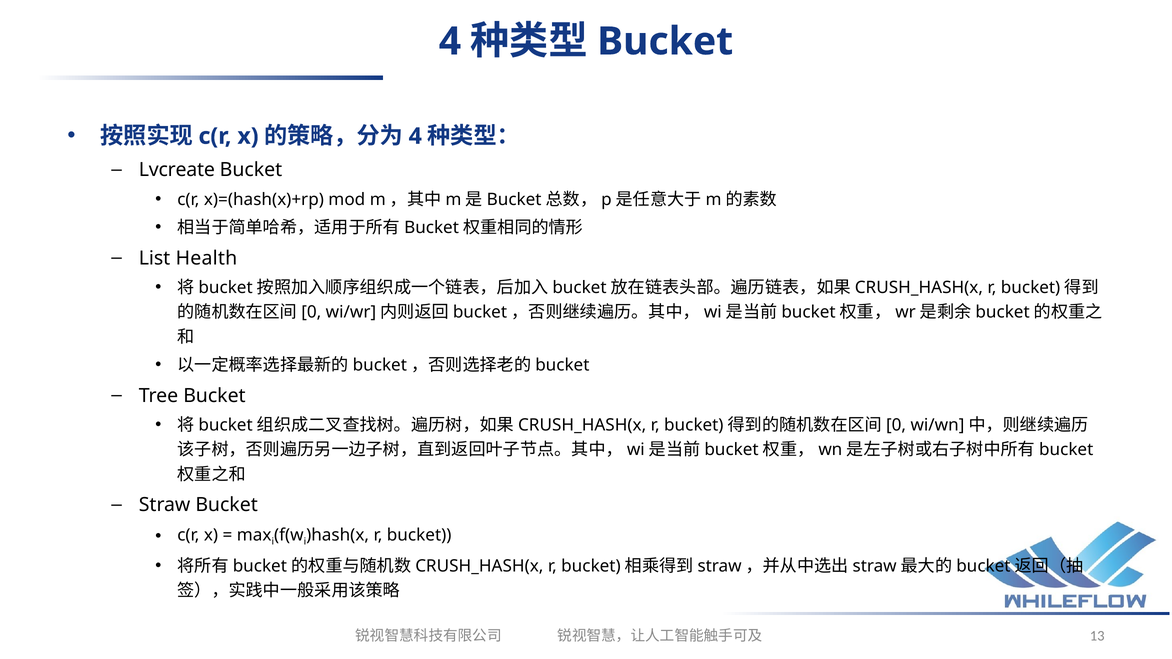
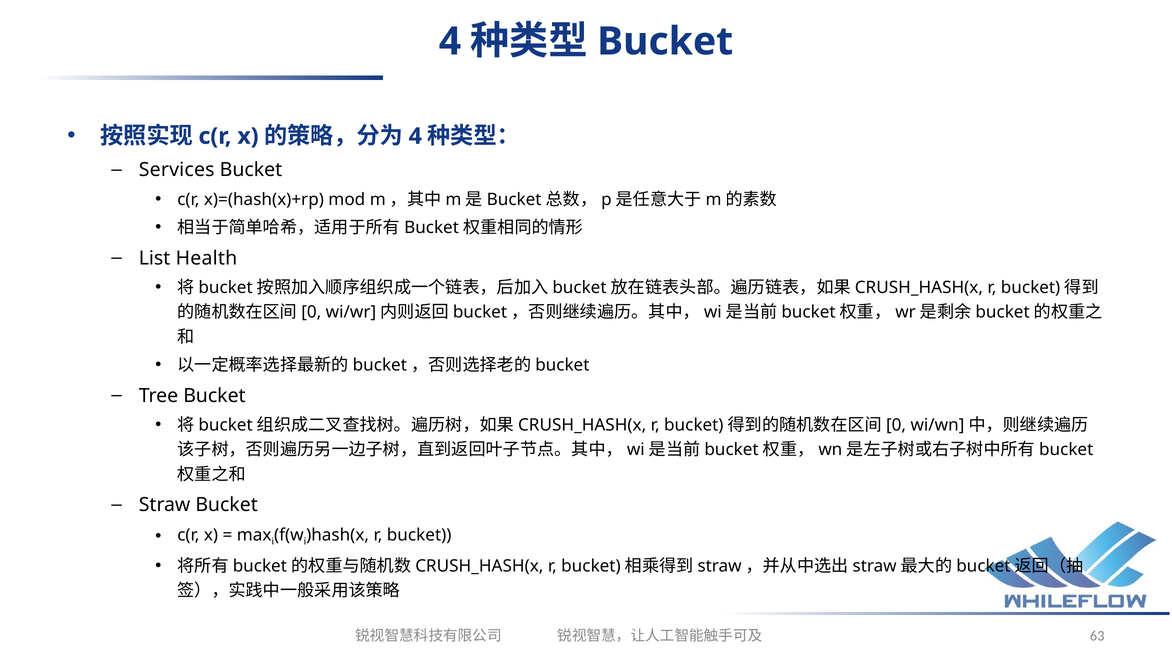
Lvcreate: Lvcreate -> Services (177, 170)
13: 13 -> 63 (1097, 636)
